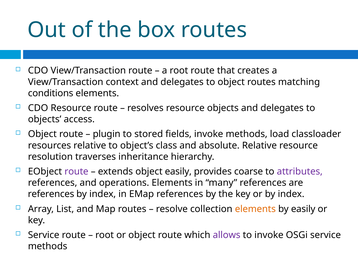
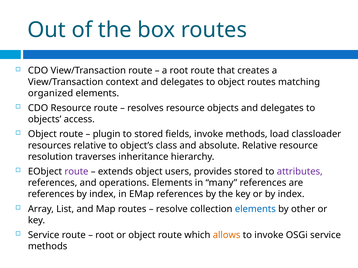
conditions: conditions -> organized (51, 93)
object easily: easily -> users (178, 172)
provides coarse: coarse -> stored (249, 172)
elements colour: orange -> blue (255, 209)
by easily: easily -> other (303, 209)
allows colour: purple -> orange (227, 235)
